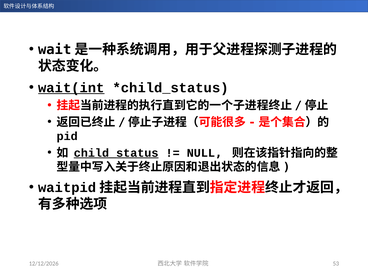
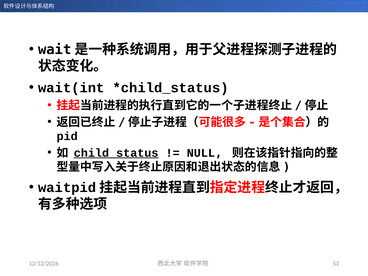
wait(int underline: present -> none (71, 88)
